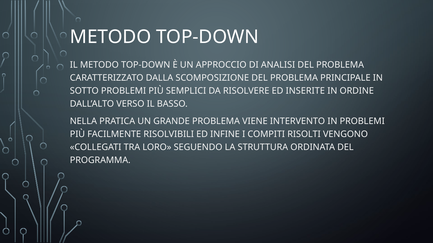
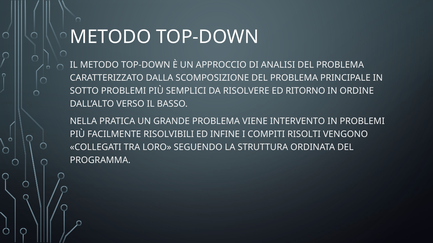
INSERITE: INSERITE -> RITORNO (305, 91)
